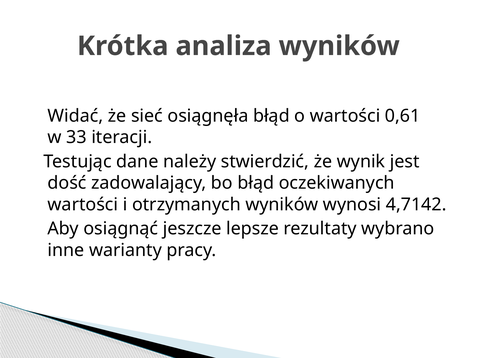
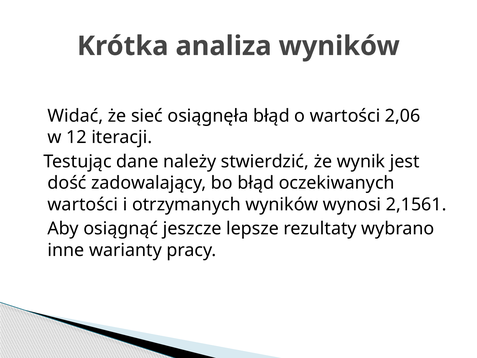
0,61: 0,61 -> 2,06 (403, 116)
33: 33 -> 12 (77, 137)
4,7142: 4,7142 -> 2,1561 (416, 204)
